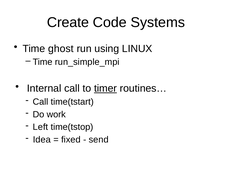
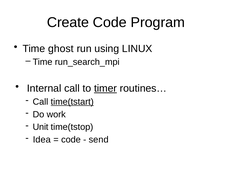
Systems: Systems -> Program (158, 22)
run_simple_mpi: run_simple_mpi -> run_search_mpi (87, 62)
time(tstart underline: none -> present (72, 102)
Left: Left -> Unit (41, 127)
fixed: fixed -> code (71, 140)
